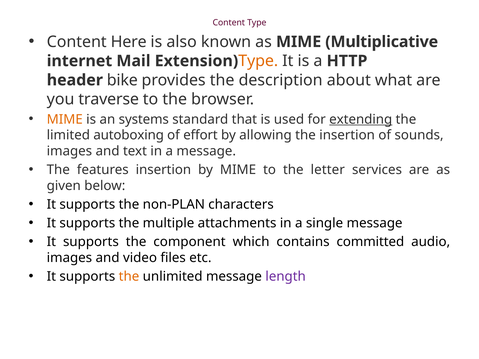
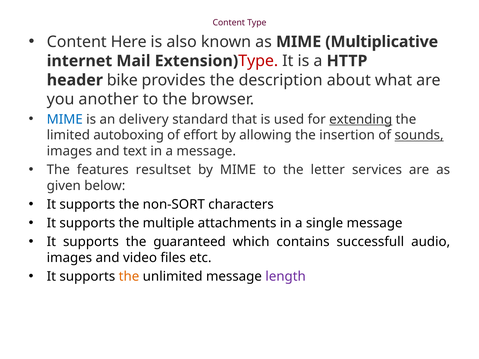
Type colour: orange -> red (258, 61)
traverse: traverse -> another (109, 99)
MIME colour: orange -> blue (65, 119)
systems: systems -> delivery (144, 119)
sounds underline: none -> present (419, 135)
features insertion: insertion -> resultset (163, 170)
non-PLAN: non-PLAN -> non-SORT (174, 205)
component: component -> guaranteed (190, 242)
committed: committed -> successfull (370, 242)
